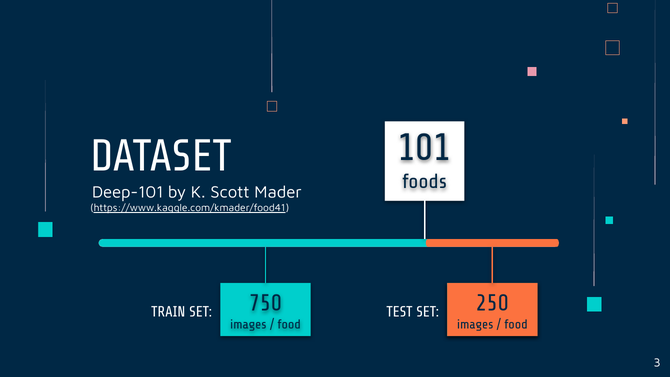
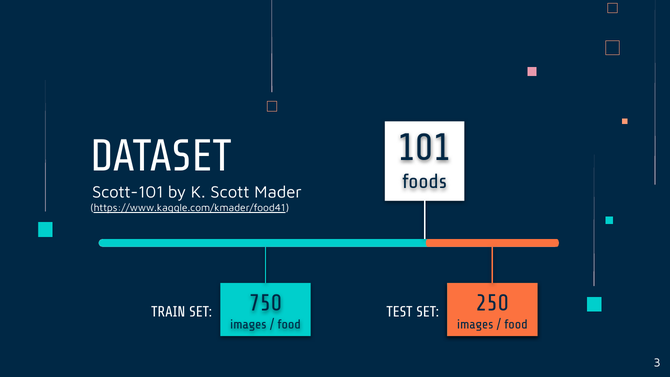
Deep-101: Deep-101 -> Scott-101 (128, 192)
